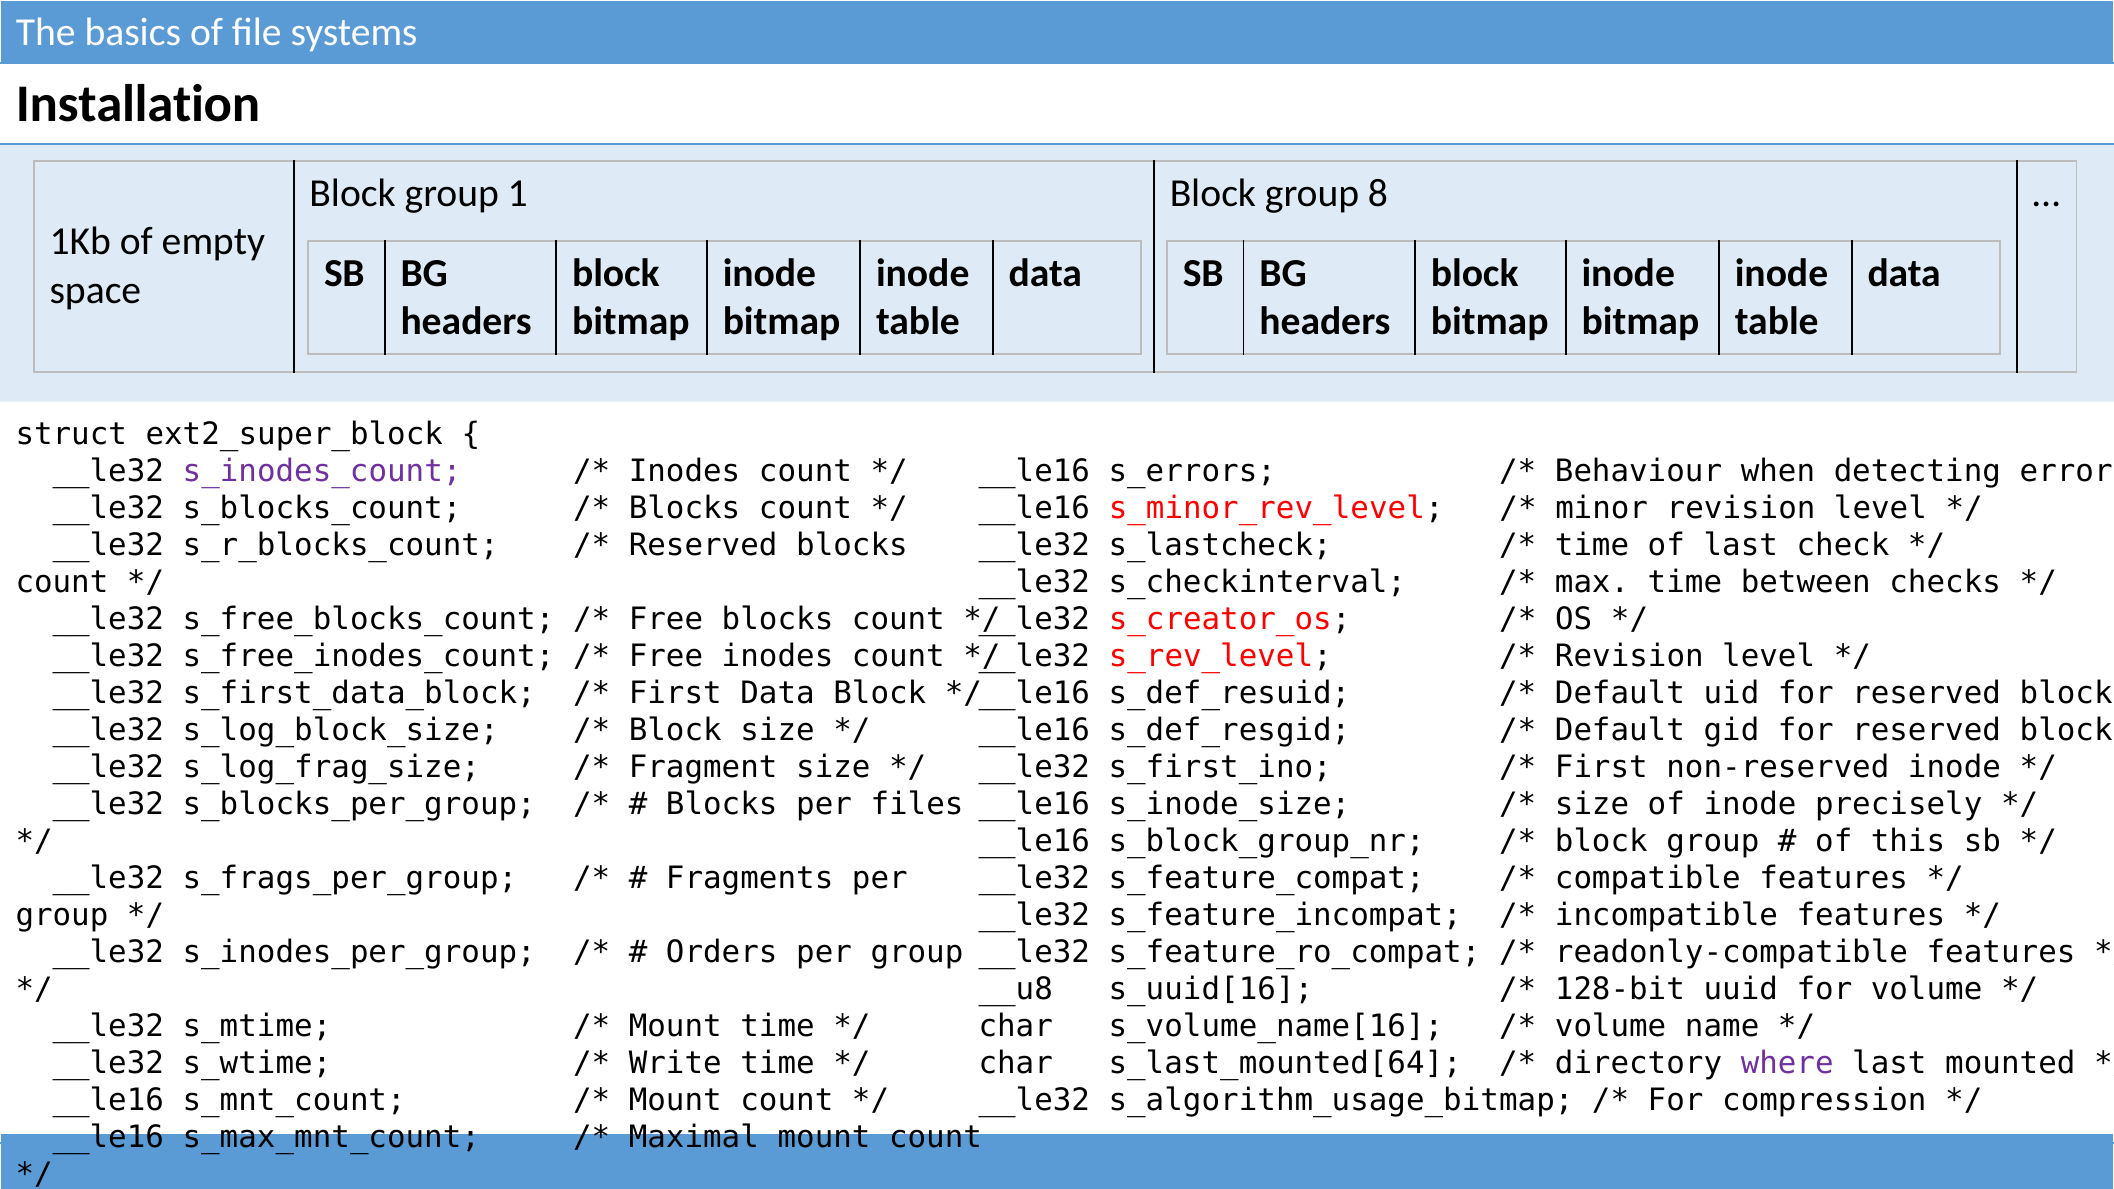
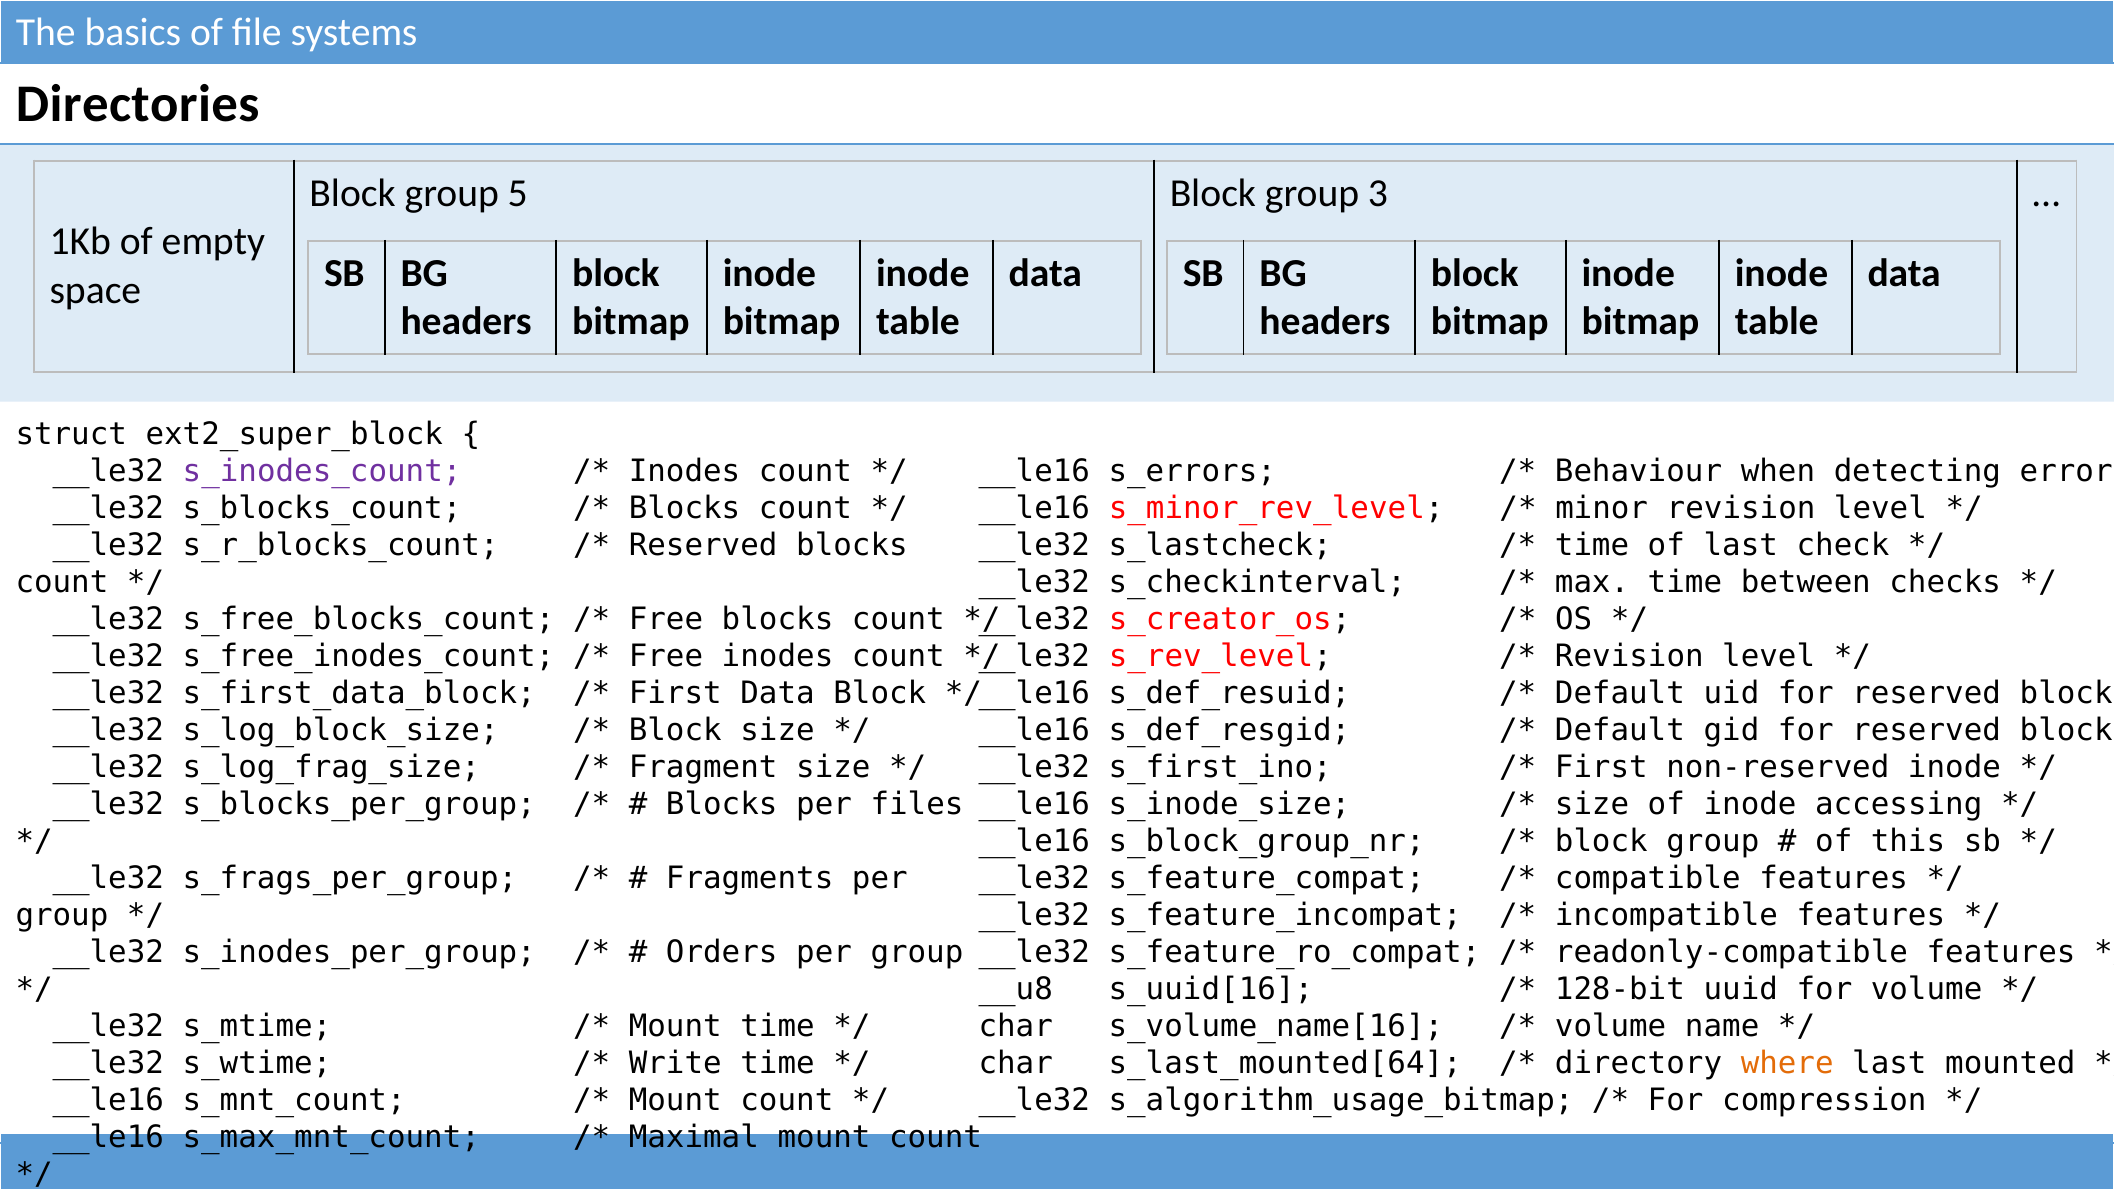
Installation: Installation -> Directories (138, 104)
1: 1 -> 5 (518, 193)
8: 8 -> 3 (1378, 193)
precisely: precisely -> accessing (1899, 804)
where colour: purple -> orange (1787, 1064)
